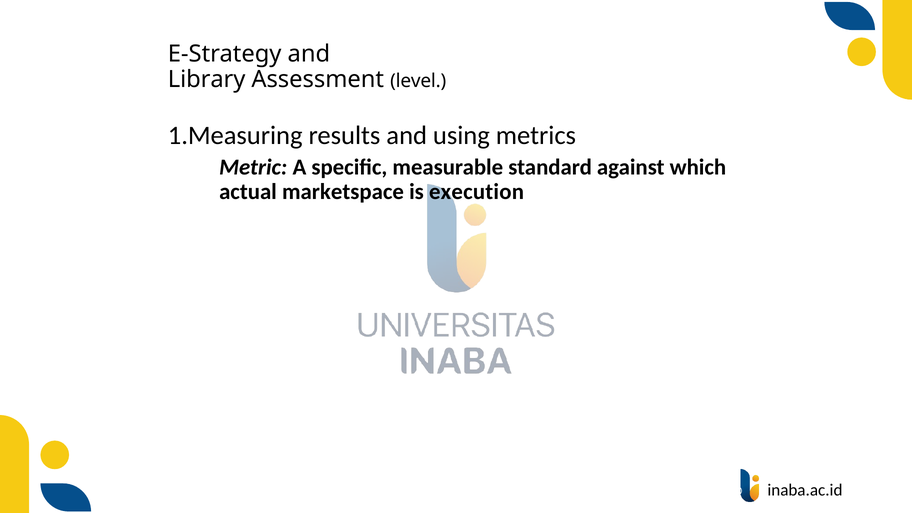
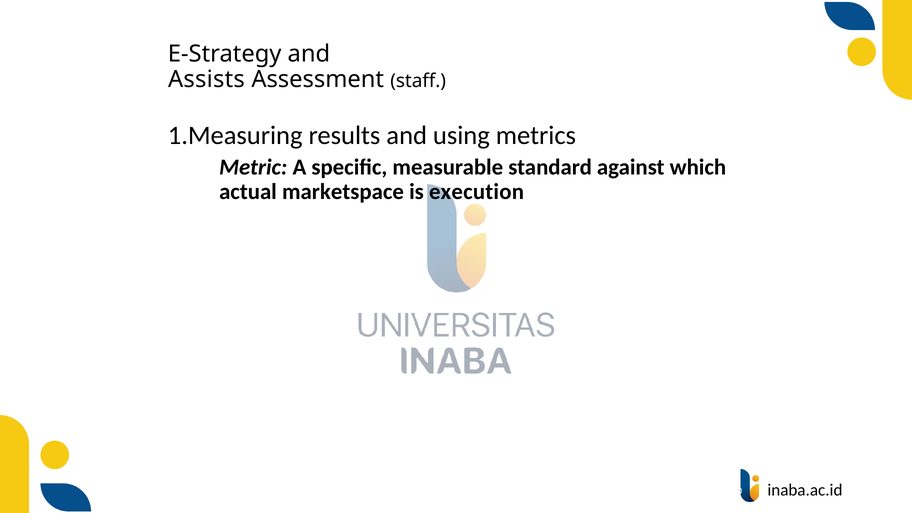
Library: Library -> Assists (206, 79)
level: level -> staff (418, 81)
